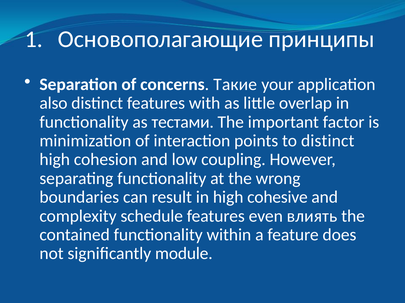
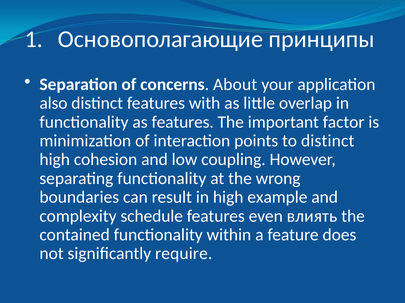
Такие: Такие -> About (235, 85)
as тестами: тестами -> features (183, 122)
cohesive: cohesive -> example (277, 198)
module: module -> require (184, 254)
